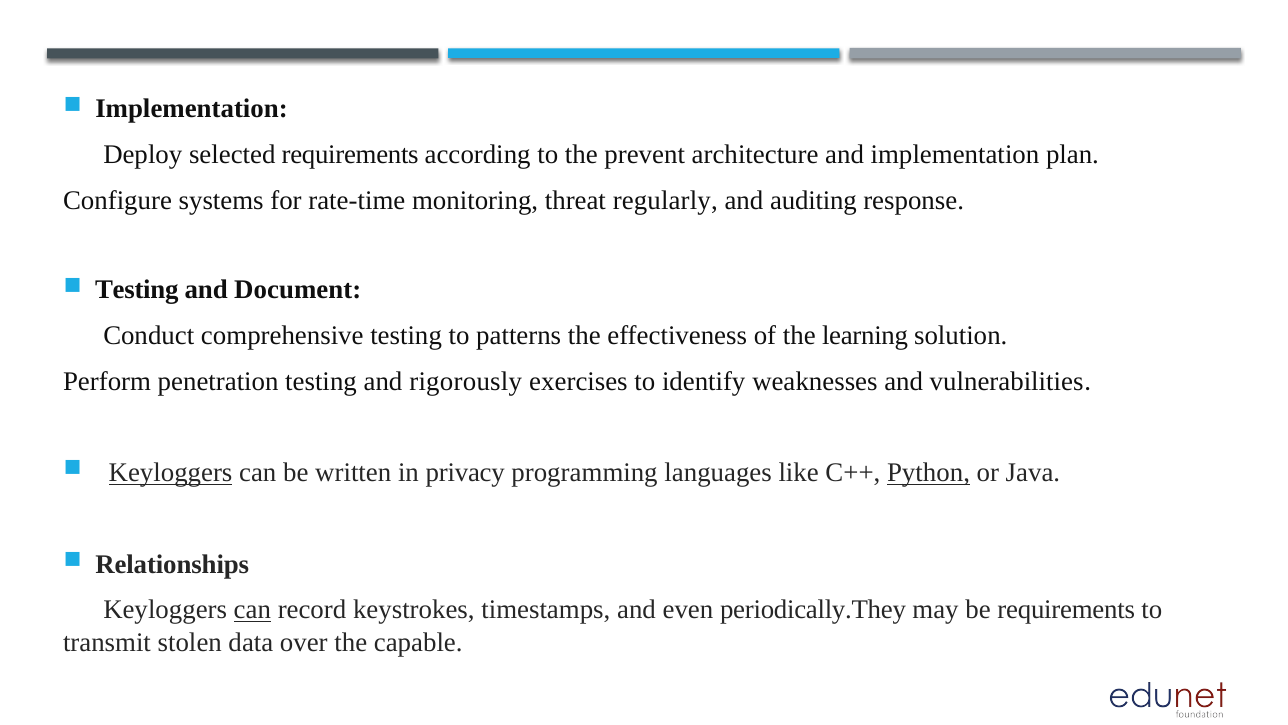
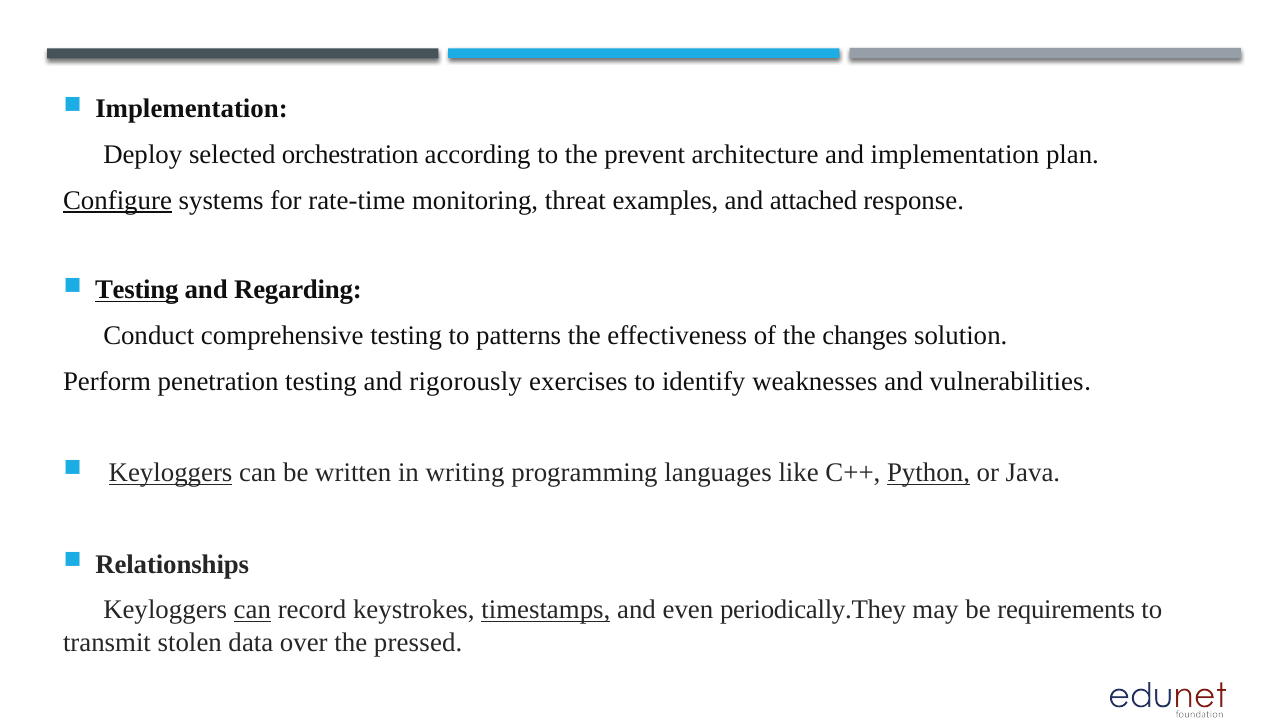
selected requirements: requirements -> orchestration (350, 155)
Configure underline: none -> present (117, 200)
regularly: regularly -> examples (665, 200)
auditing: auditing -> attached (813, 200)
Testing underline: none -> present (137, 290)
Document: Document -> Regarding (298, 290)
learning: learning -> changes (865, 336)
privacy: privacy -> writing (465, 473)
timestamps underline: none -> present (546, 610)
capable: capable -> pressed (418, 642)
